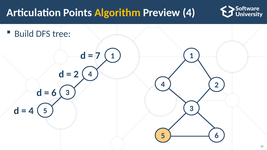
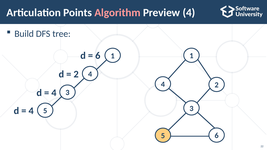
Algorithm colour: yellow -> pink (117, 13)
7: 7 -> 6 (98, 56)
6: 6 -> 4 (54, 93)
